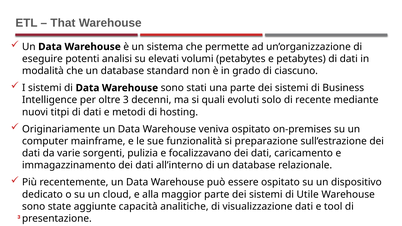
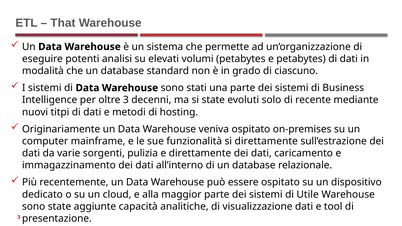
si quali: quali -> state (213, 100)
si preparazione: preparazione -> direttamente (266, 141)
e focalizzavano: focalizzavano -> direttamente (200, 153)
